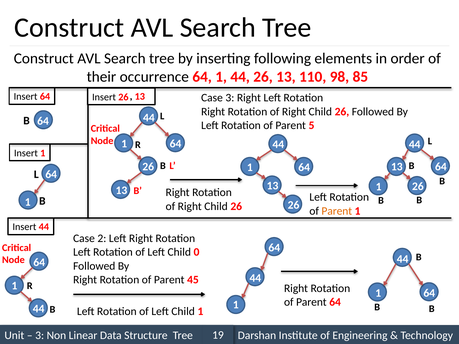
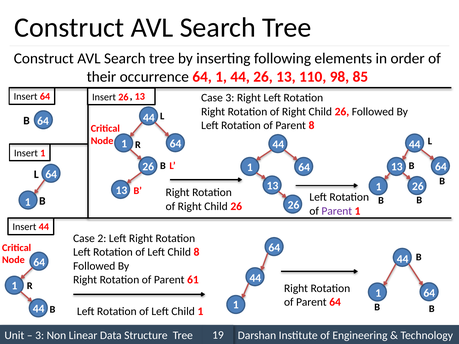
Parent 5: 5 -> 8 (311, 125)
Parent colour: orange -> purple (337, 211)
Child 0: 0 -> 8 (197, 252)
45: 45 -> 61 (193, 280)
